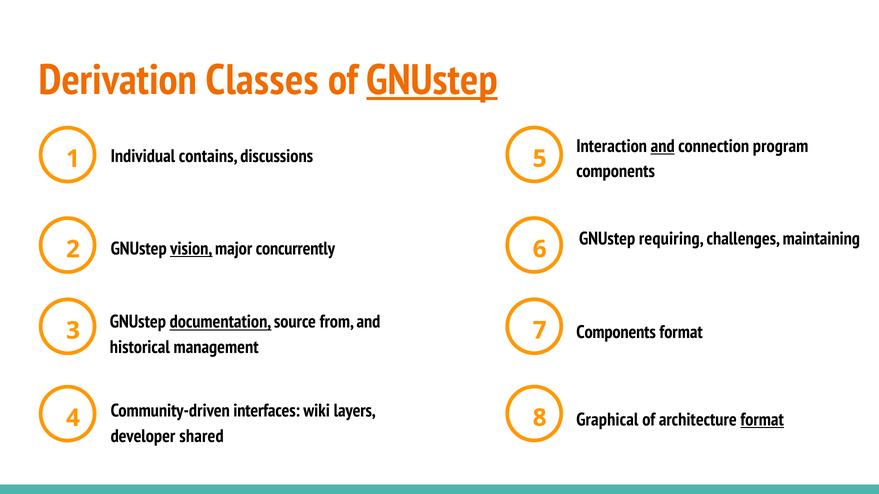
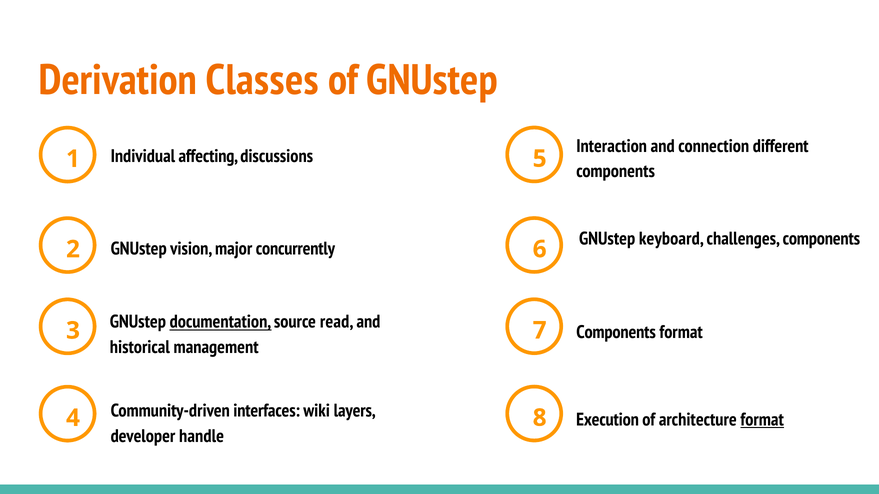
GNUstep underline: present -> none (432, 80)
and underline: present -> none (663, 146)
program: program -> different (781, 146)
contains: contains -> affecting (208, 156)
requiring: requiring -> keyboard (671, 239)
challenges maintaining: maintaining -> components (821, 239)
vision underline: present -> none (191, 249)
from: from -> read (337, 322)
Graphical: Graphical -> Execution (608, 420)
shared: shared -> handle (202, 437)
